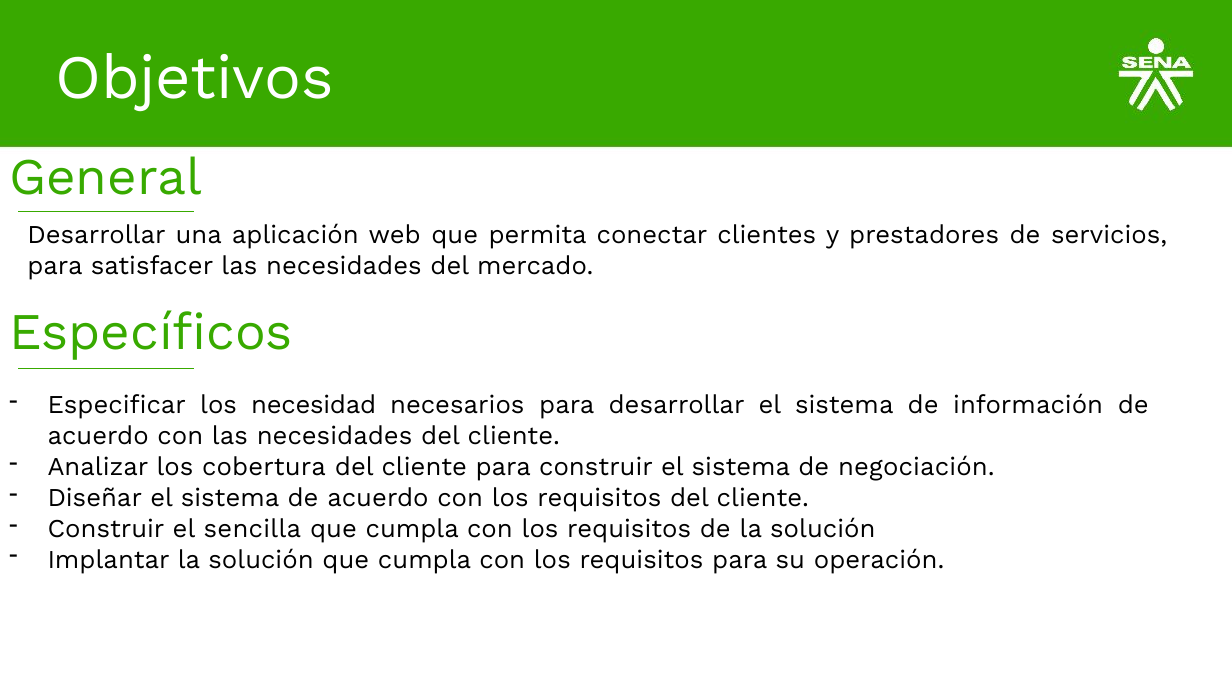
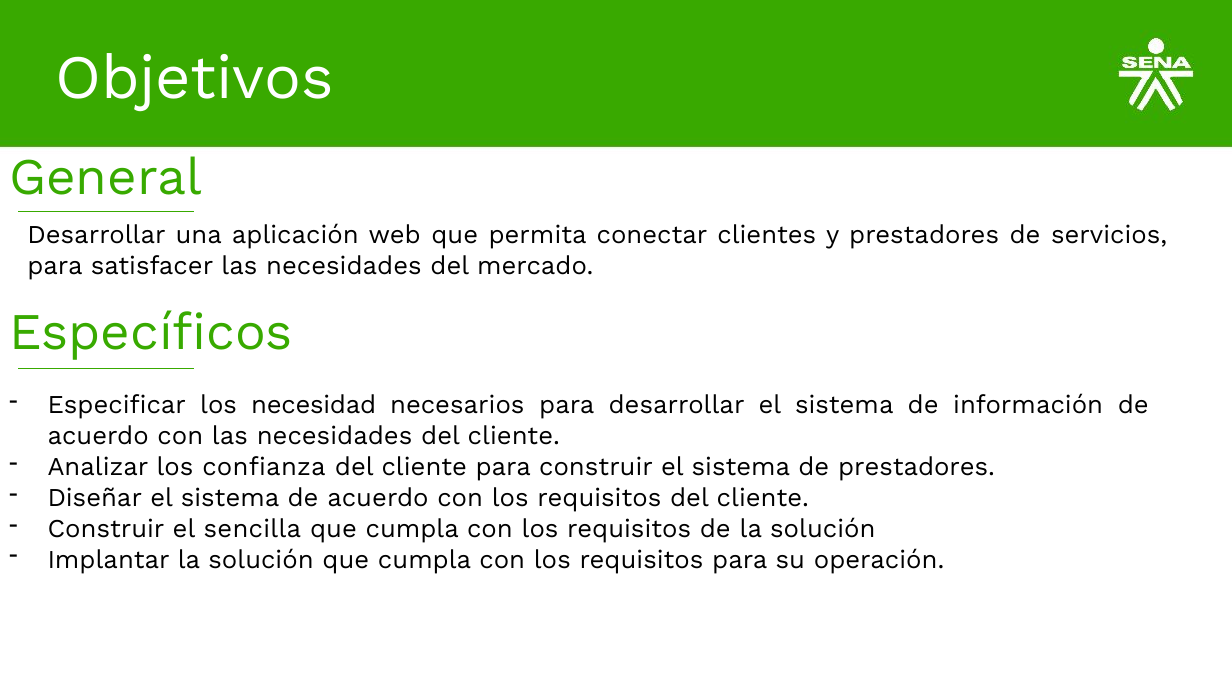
cobertura: cobertura -> confianza (264, 467)
de negociación: negociación -> prestadores (917, 467)
